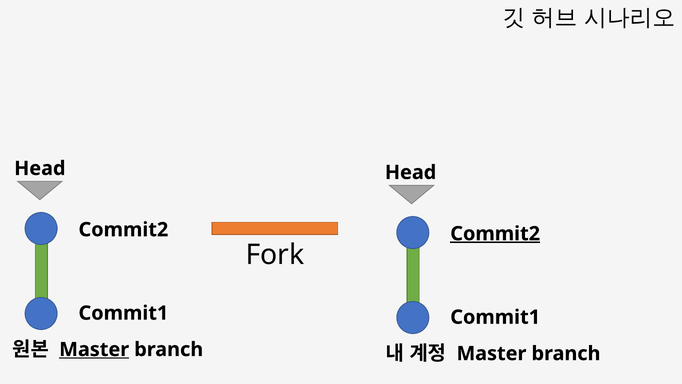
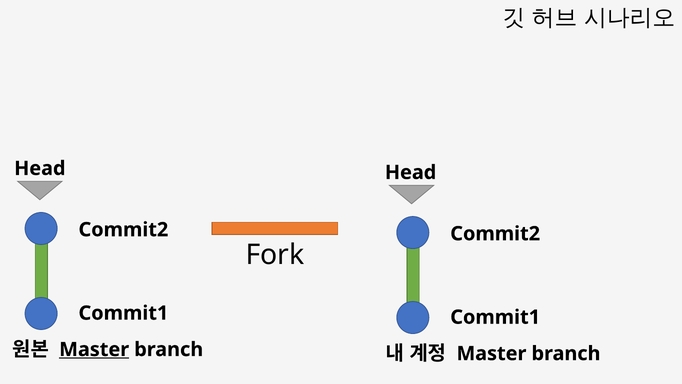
Commit2 underline: present -> none (495, 233)
